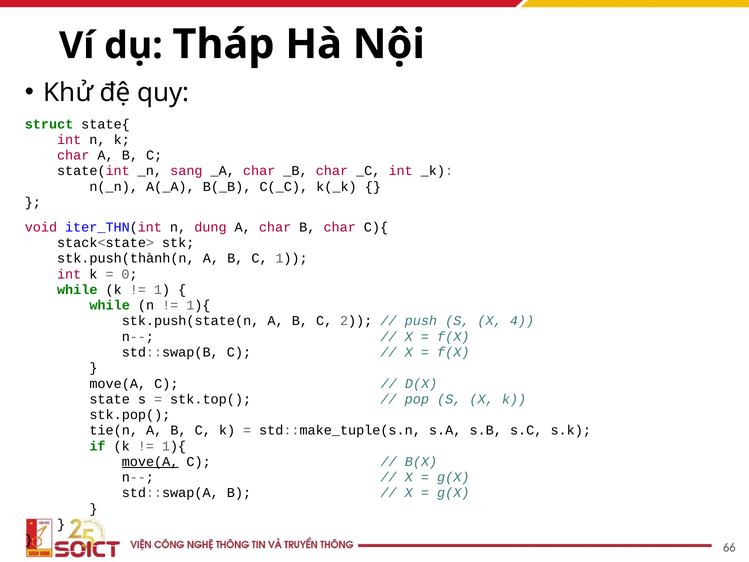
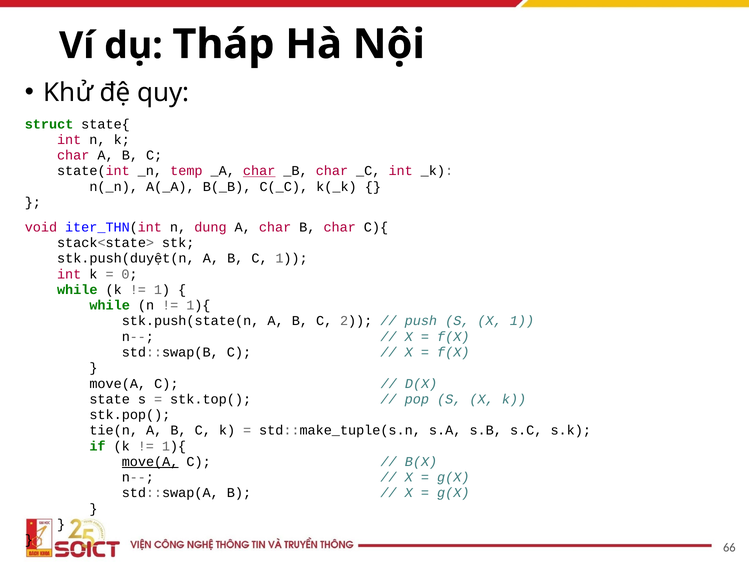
sang: sang -> temp (186, 171)
char underline: none -> present (259, 171)
stk.push(thành(n: stk.push(thành(n -> stk.push(duyệt(n (126, 258)
X 4: 4 -> 1 (522, 321)
